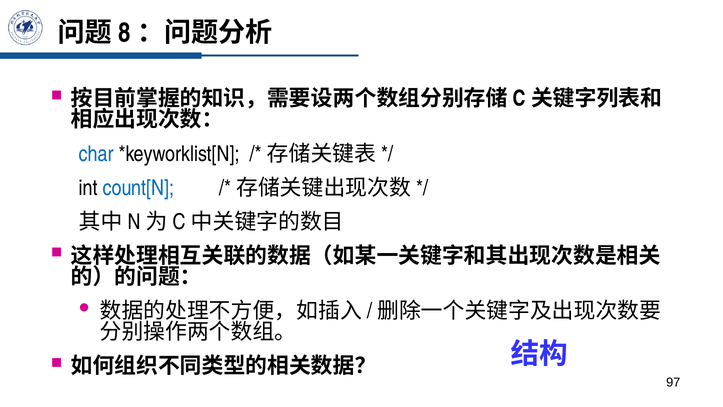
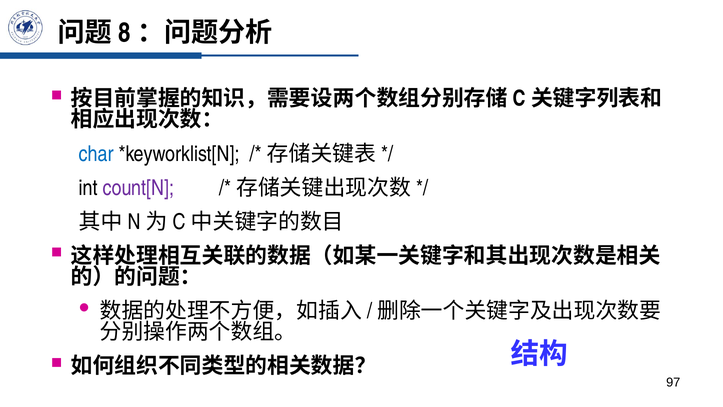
count[N colour: blue -> purple (138, 188)
